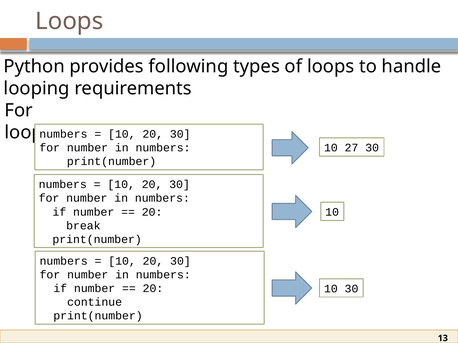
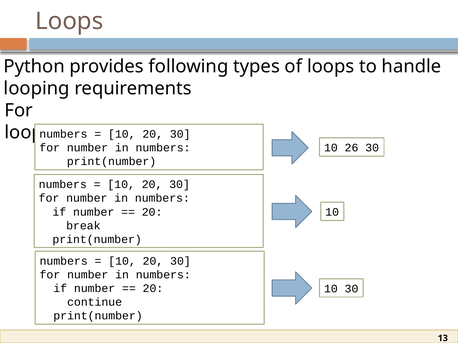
27: 27 -> 26 (352, 148)
